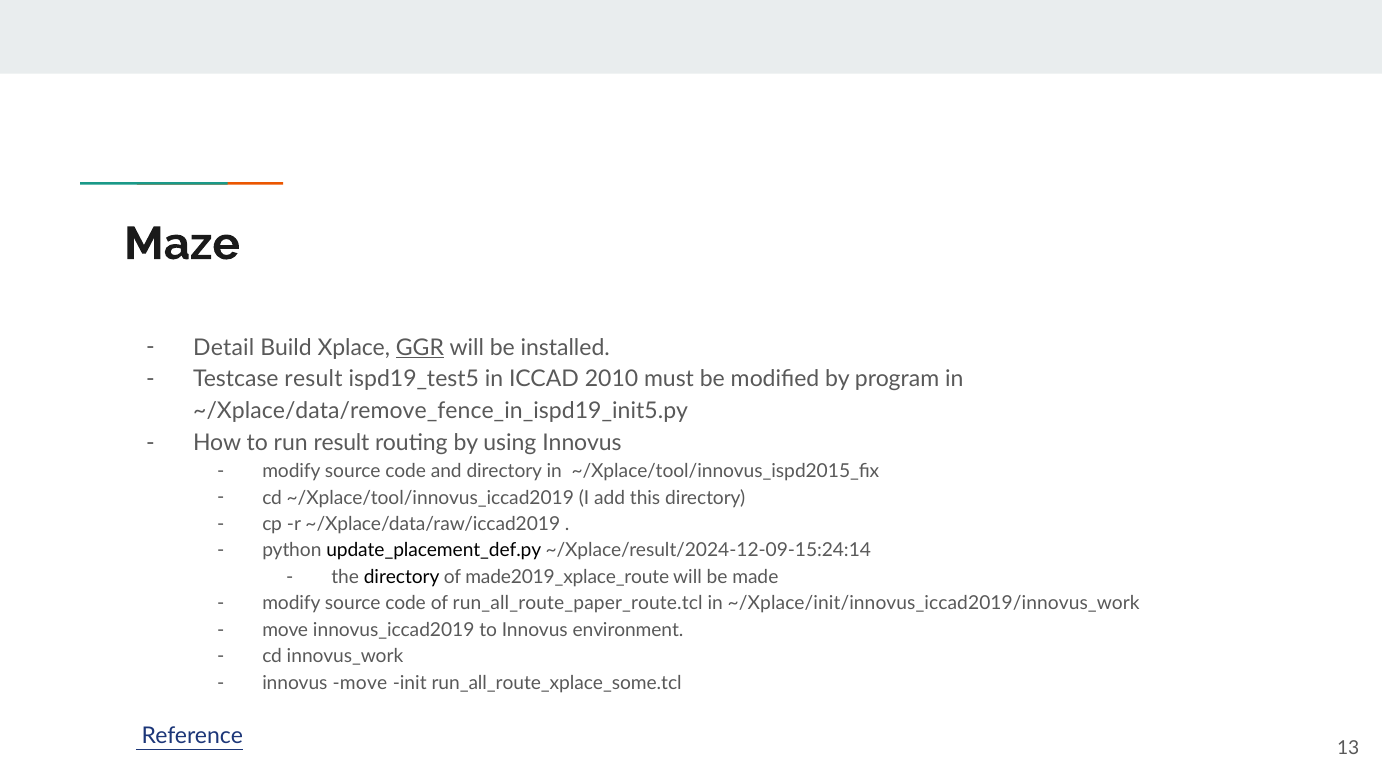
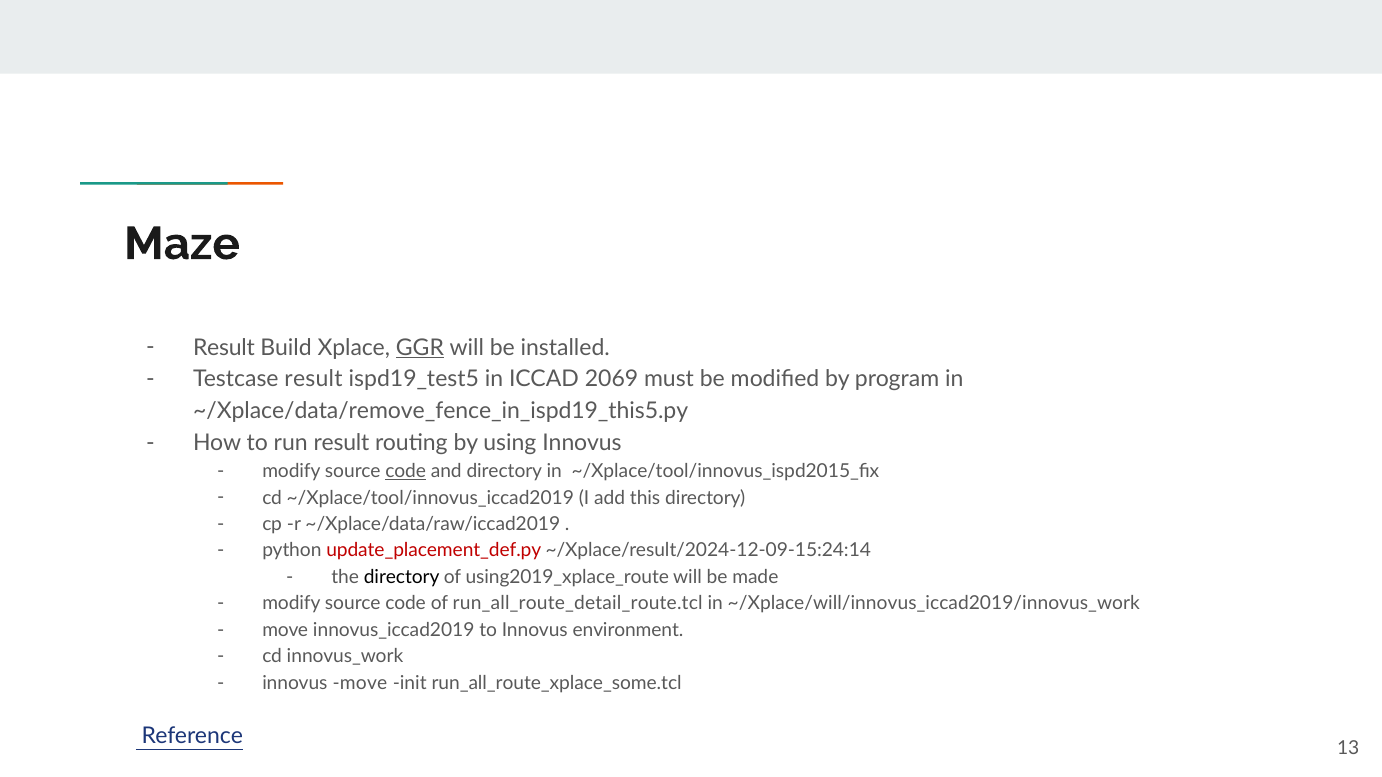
Detail: Detail -> Result (224, 348)
2010: 2010 -> 2069 (612, 379)
~/Xplace/data/remove_fence_in_ispd19_init5.py: ~/Xplace/data/remove_fence_in_ispd19_init5.py -> ~/Xplace/data/remove_fence_in_ispd19_this5.py (441, 411)
code underline: none -> present (406, 471)
update_placement_def.py colour: black -> red (434, 551)
made2019_xplace_route: made2019_xplace_route -> using2019_xplace_route (567, 577)
run_all_route_paper_route.tcl: run_all_route_paper_route.tcl -> run_all_route_detail_route.tcl (578, 604)
~/Xplace/init/innovus_iccad2019/innovus_work: ~/Xplace/init/innovus_iccad2019/innovus_work -> ~/Xplace/will/innovus_iccad2019/innovus_work (934, 604)
